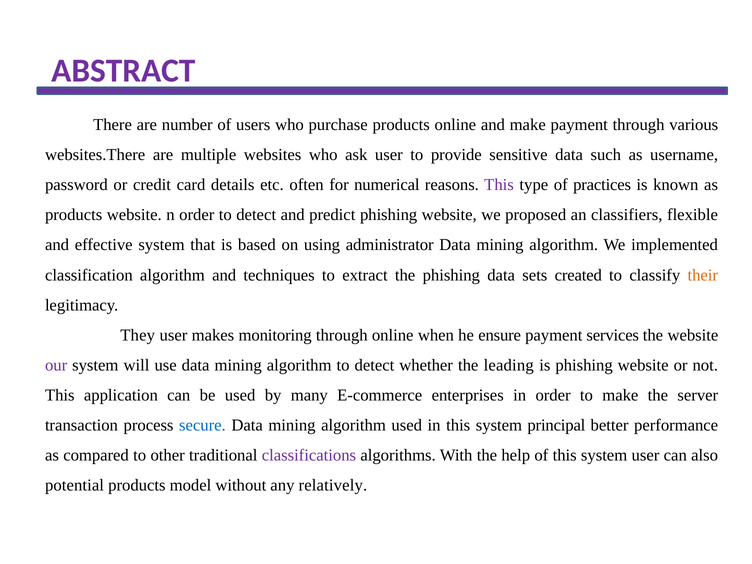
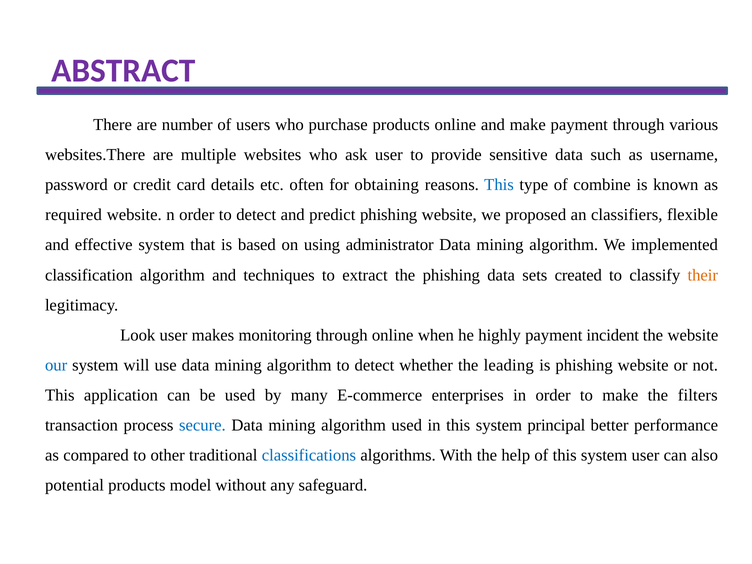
numerical: numerical -> obtaining (387, 185)
This colour: purple -> blue (499, 185)
practices: practices -> combine (602, 185)
products: products -> required (74, 215)
They: They -> Look (138, 335)
ensure: ensure -> highly (500, 335)
services: services -> incident (613, 335)
our colour: purple -> blue (56, 365)
server: server -> filters (698, 395)
classifications colour: purple -> blue (309, 455)
relatively: relatively -> safeguard (333, 485)
